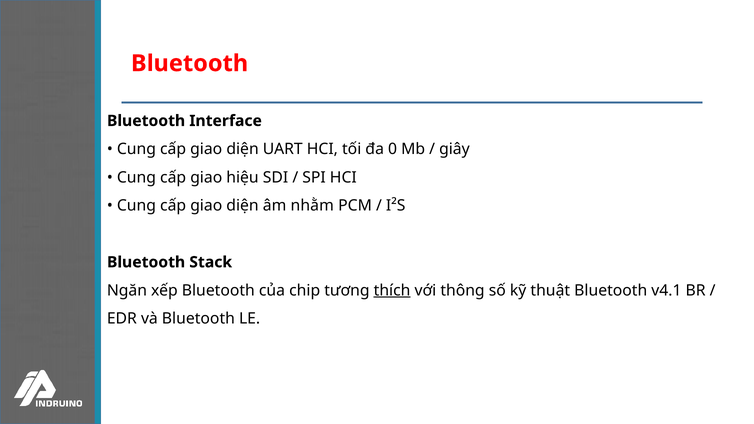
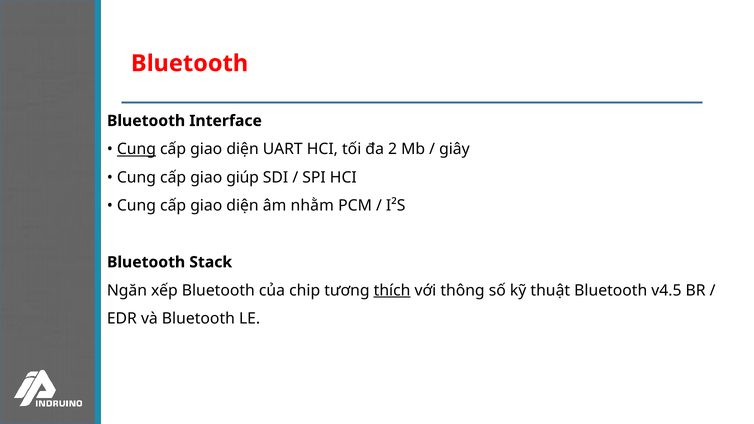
Cung underline: none -> present (136, 149)
0: 0 -> 2 (393, 149)
hiệu: hiệu -> giúp (243, 177)
v4.1: v4.1 -> v4.5 (666, 291)
